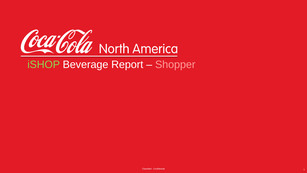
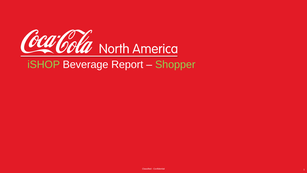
Shopper colour: pink -> light green (175, 64)
